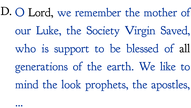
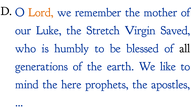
Lord colour: black -> orange (41, 12)
Society: Society -> Stretch (103, 30)
support: support -> humbly (72, 48)
look: look -> here (71, 84)
